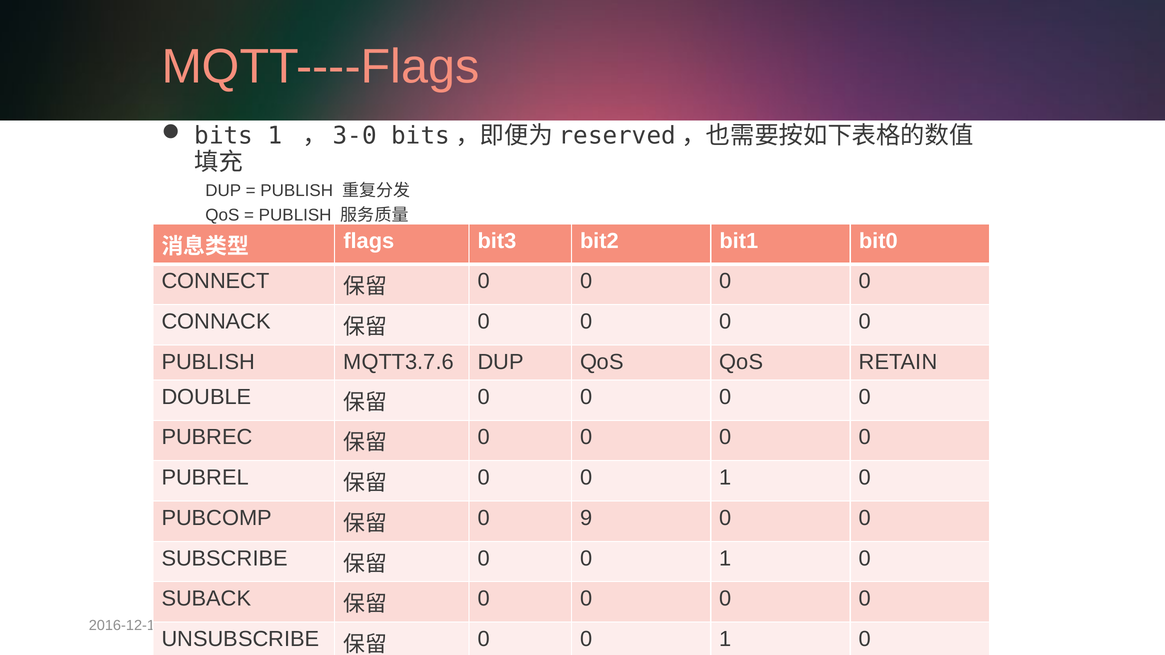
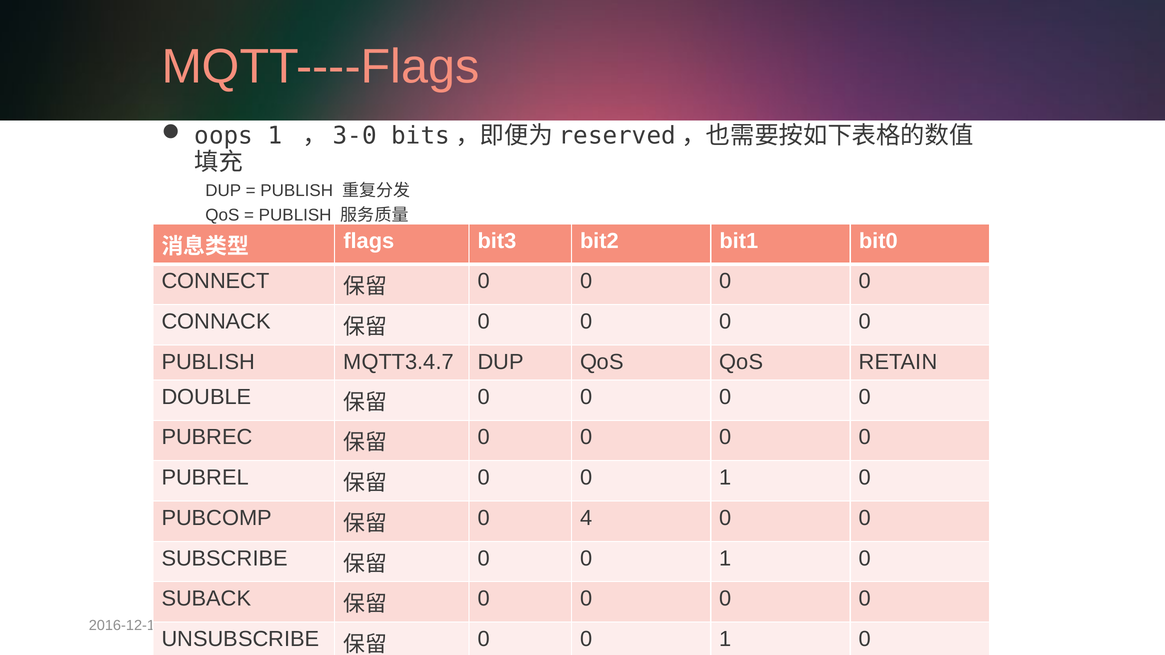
bits: bits -> oops (224, 136)
MQTT3.7.6: MQTT3.7.6 -> MQTT3.4.7 (399, 362)
9: 9 -> 4 (586, 518)
